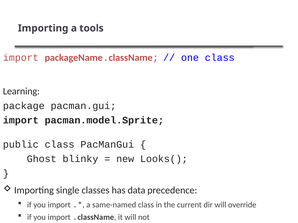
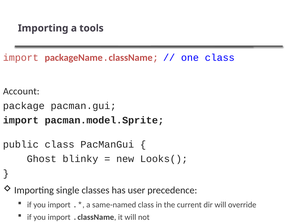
Learning: Learning -> Account (21, 91)
data: data -> user (136, 191)
